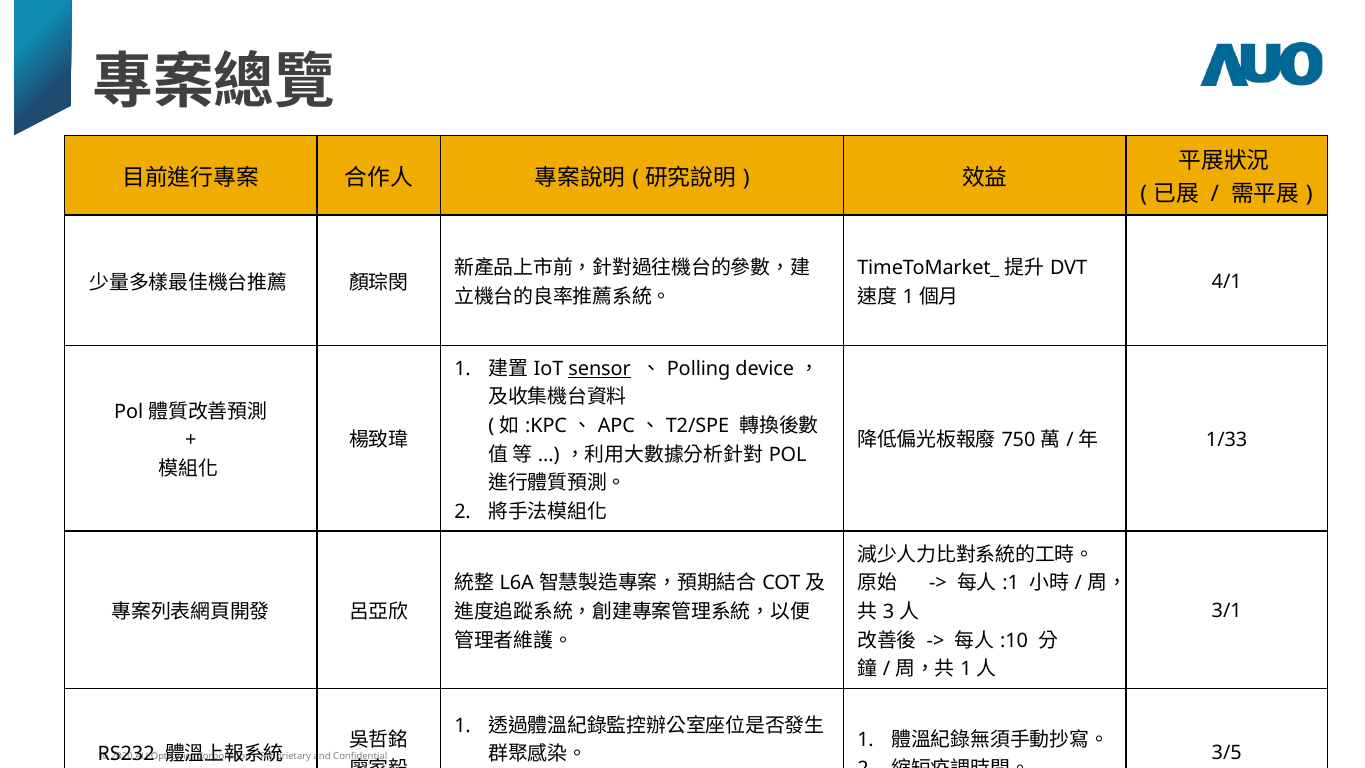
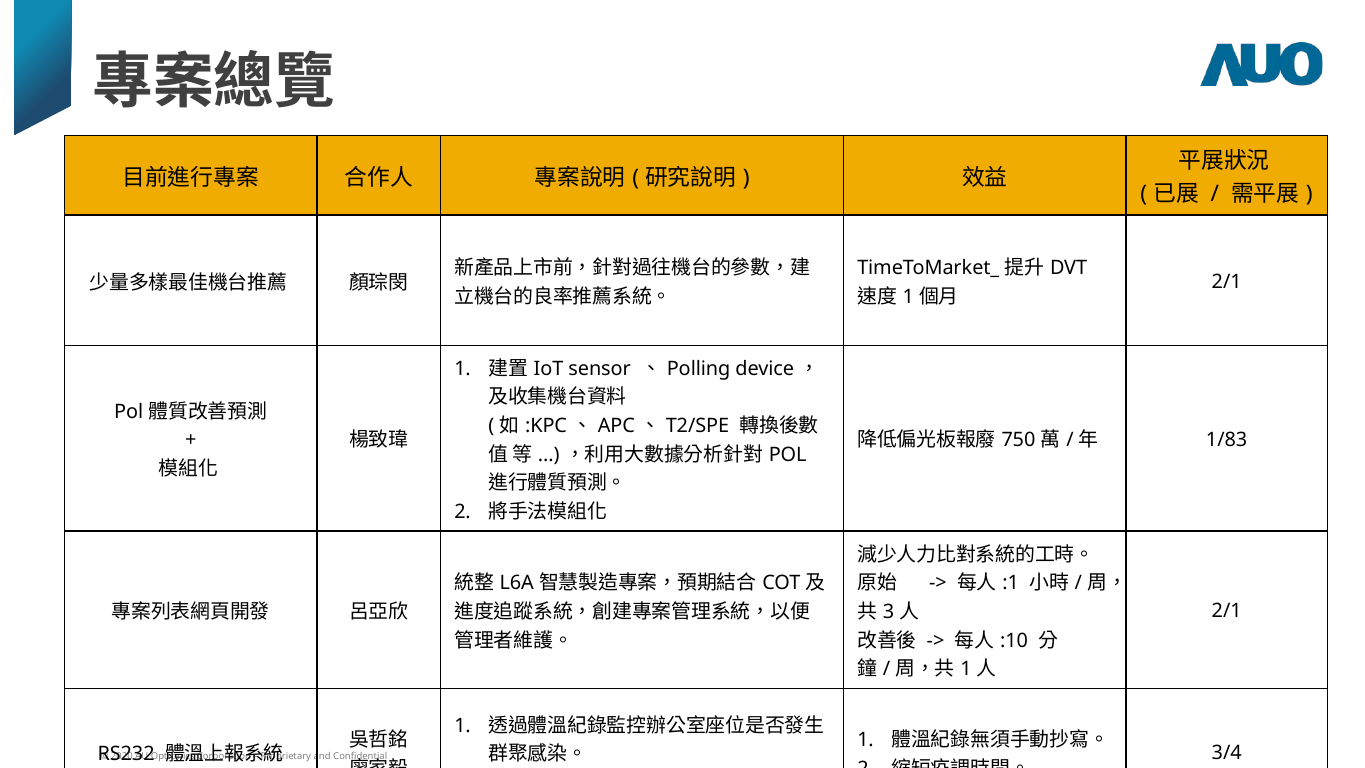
4/1: 4/1 -> 2/1 (1227, 281)
sensor underline: present -> none (600, 369)
1/33: 1/33 -> 1/83 (1227, 439)
3/1: 3/1 -> 2/1 (1227, 611)
3/5: 3/5 -> 3/4 (1227, 753)
